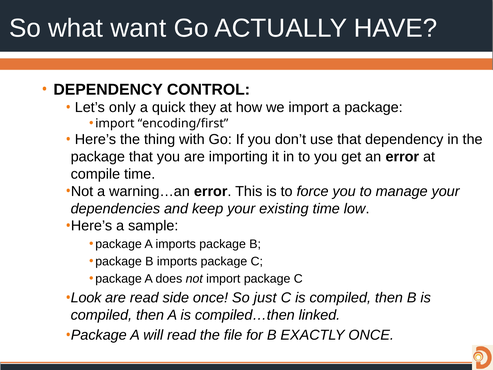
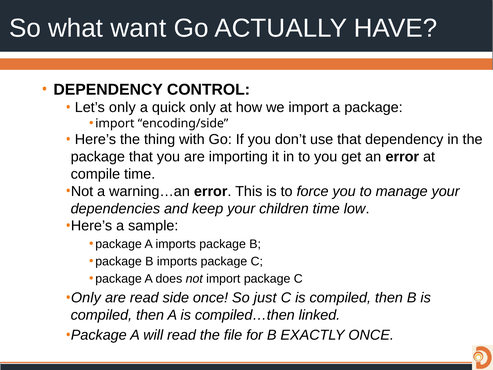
quick they: they -> only (203, 107)
encoding/first: encoding/first -> encoding/side (183, 123)
existing: existing -> children (284, 208)
Look: Look -> Only (86, 298)
